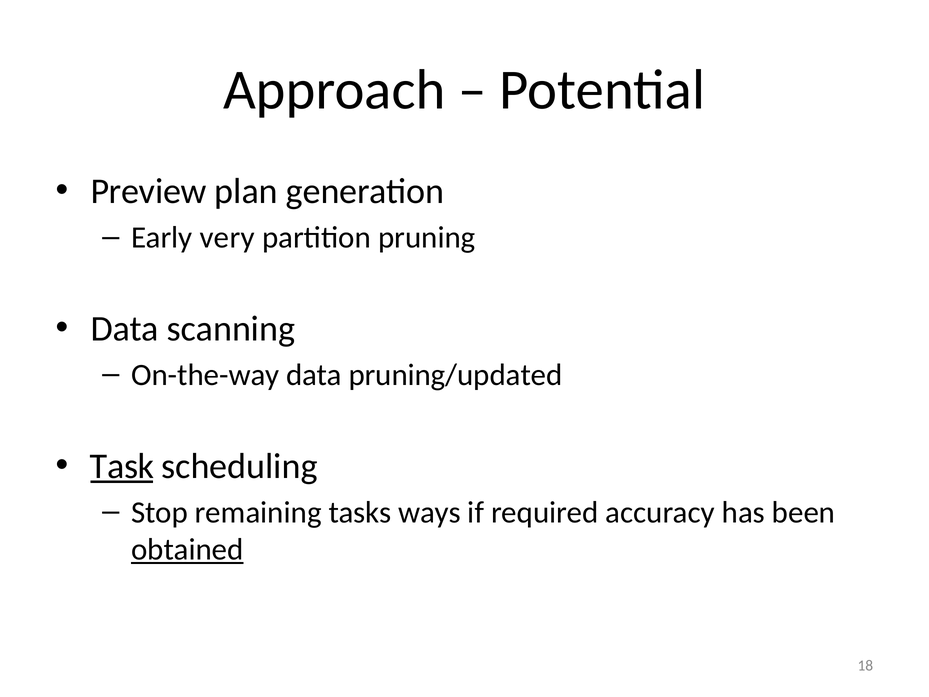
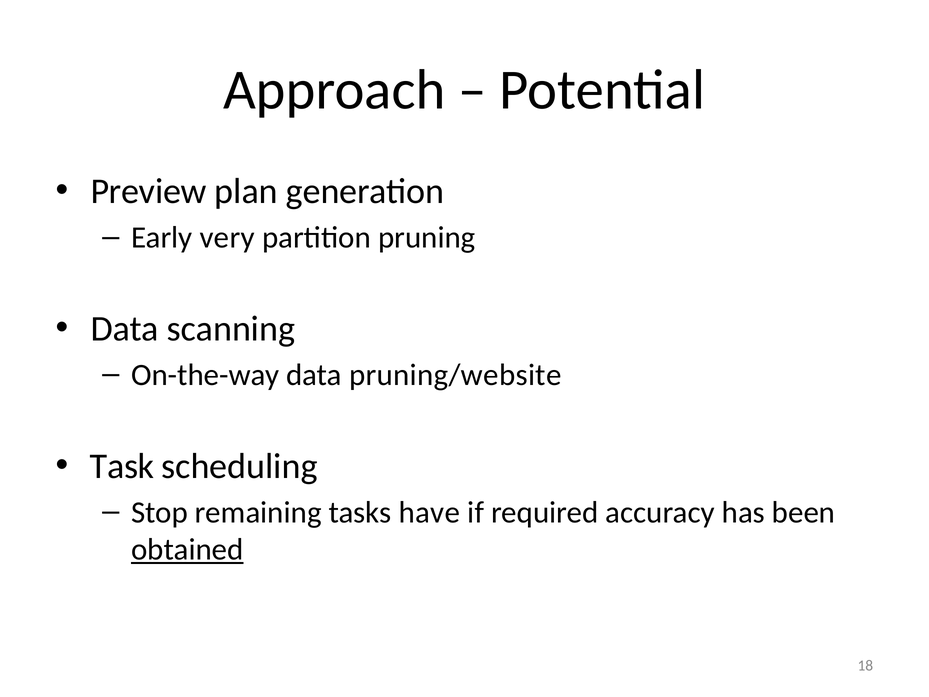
pruning/updated: pruning/updated -> pruning/website (455, 375)
Task underline: present -> none (122, 466)
ways: ways -> have (429, 512)
